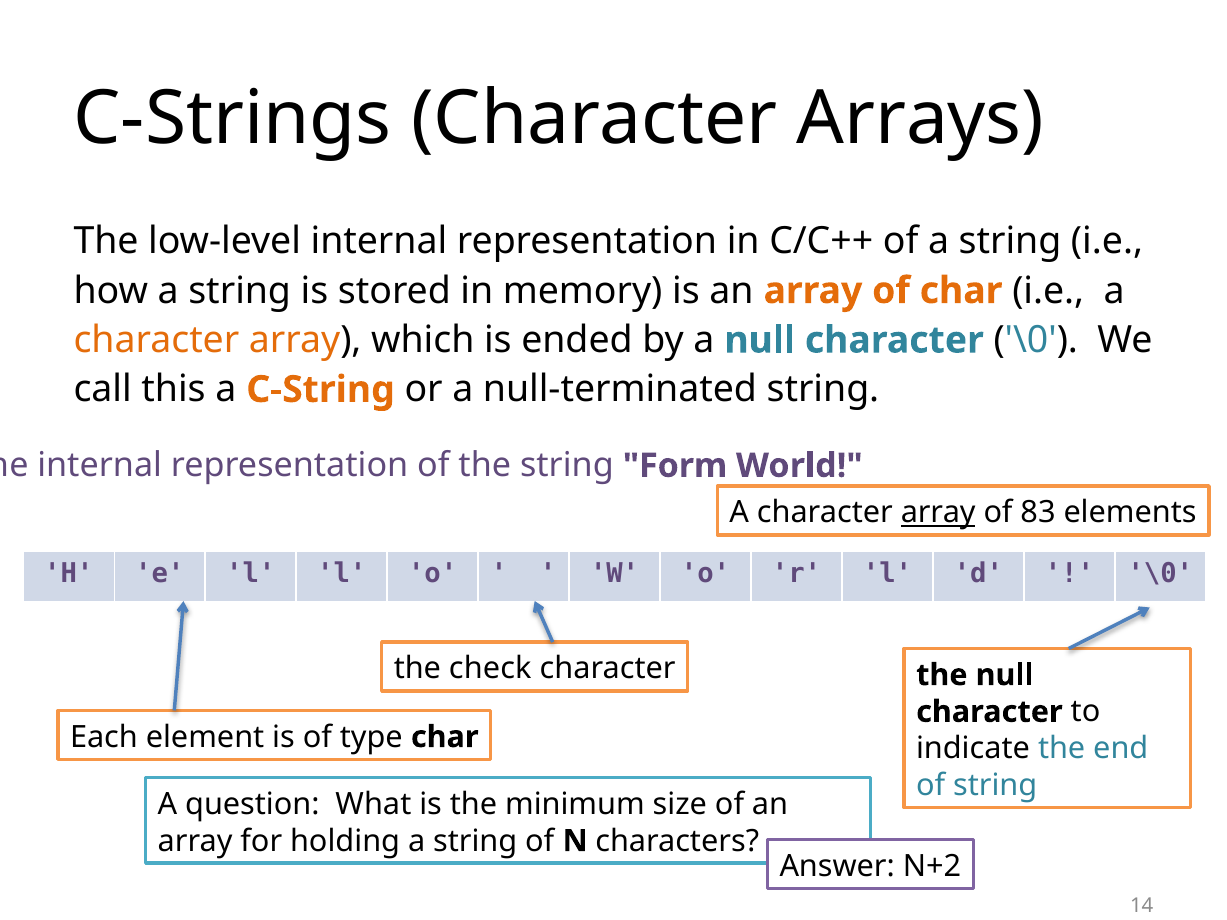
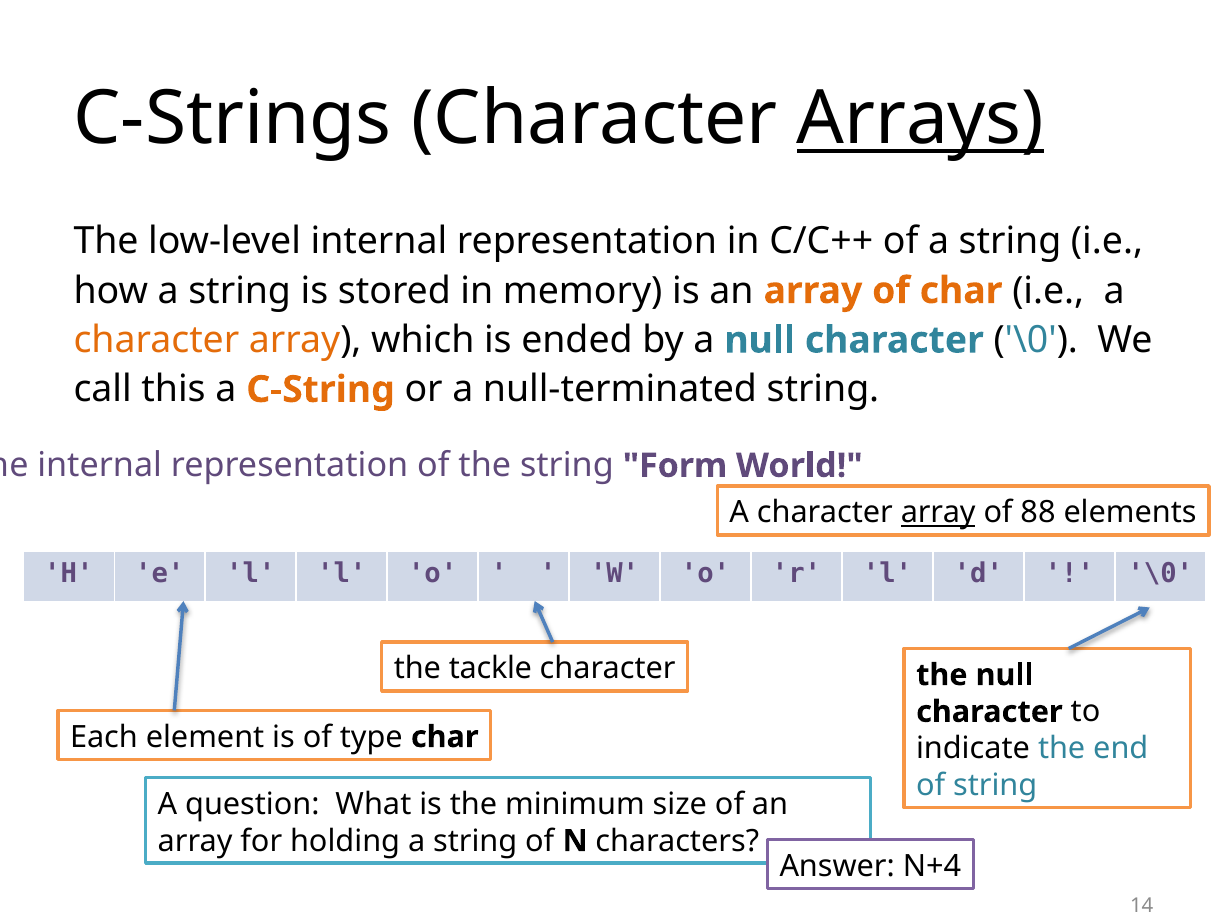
Arrays underline: none -> present (920, 119)
83: 83 -> 88 (1038, 513)
check: check -> tackle (490, 669)
N+2: N+2 -> N+4 (932, 866)
